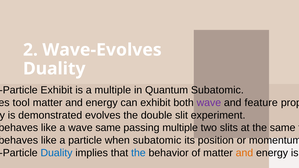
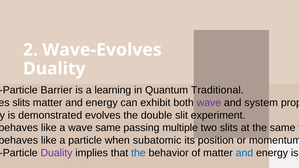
Exhibit: Exhibit -> Barrier (56, 90)
a multiple: multiple -> learning (113, 90)
Quantum Subatomic: Subatomic -> Traditional (217, 90)
tool: tool -> slits (21, 103)
feature: feature -> system (261, 103)
Duality colour: blue -> purple (56, 153)
and colour: orange -> blue (244, 153)
